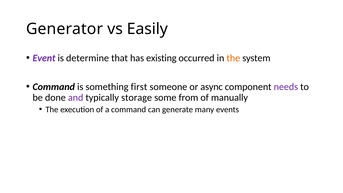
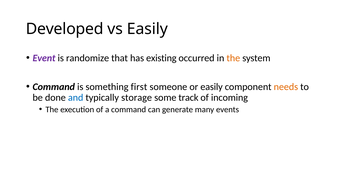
Generator: Generator -> Developed (65, 29)
determine: determine -> randomize (88, 58)
or async: async -> easily (212, 87)
needs colour: purple -> orange (286, 87)
and colour: purple -> blue (76, 98)
from: from -> track (188, 98)
manually: manually -> incoming (229, 98)
